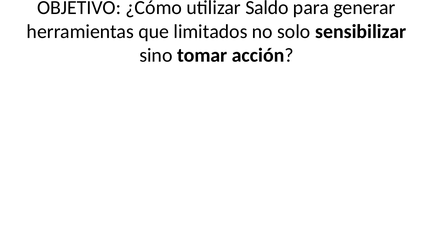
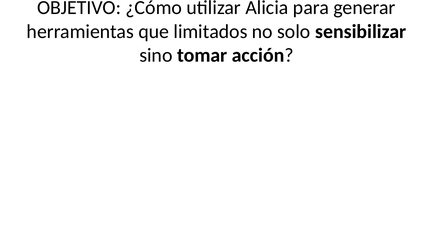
Saldo: Saldo -> Alicia (267, 8)
